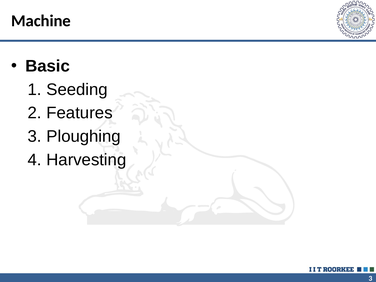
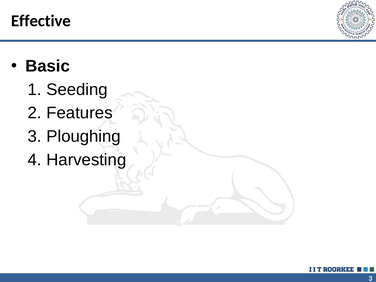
Machine: Machine -> Effective (41, 21)
